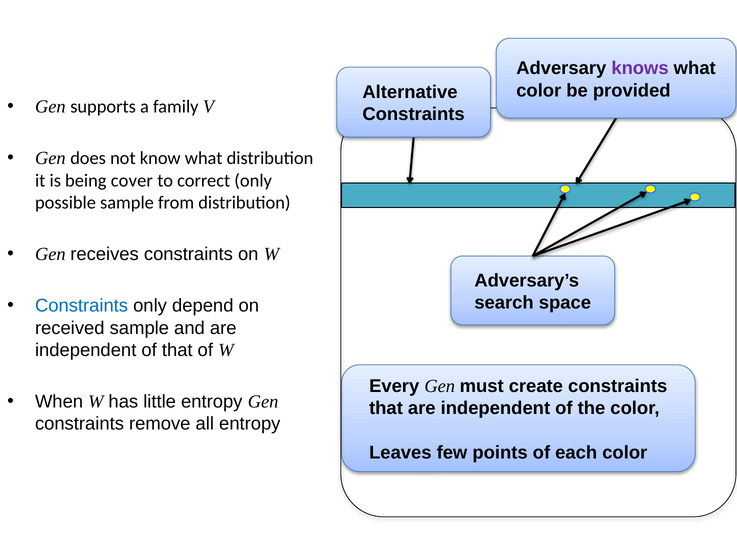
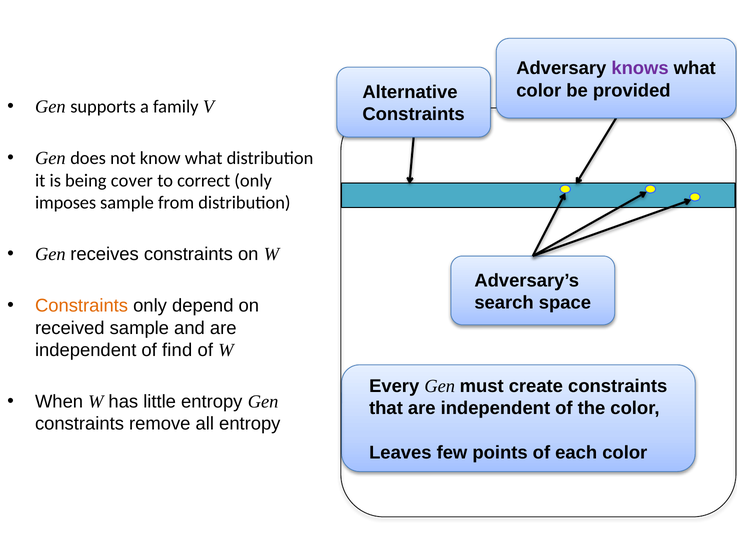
possible: possible -> imposes (66, 202)
Constraints colour: blue -> orange (82, 306)
of that: that -> find (177, 350)
